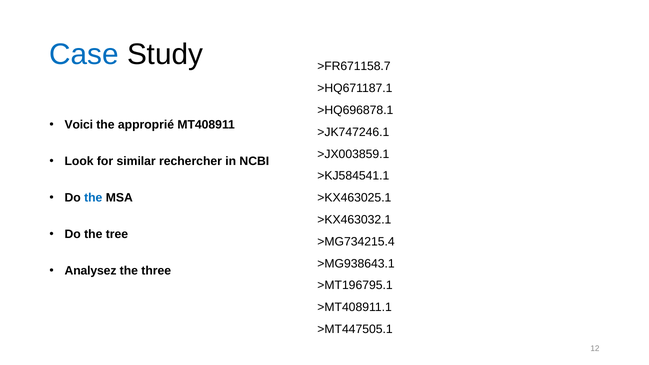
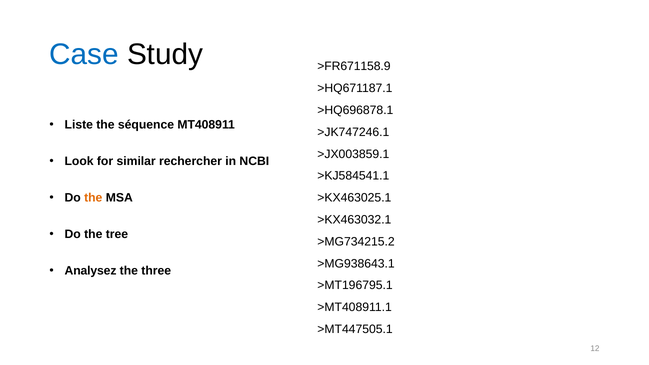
>FR671158.7: >FR671158.7 -> >FR671158.9 (354, 66)
Voici: Voici -> Liste (79, 125)
approprié: approprié -> séquence (146, 125)
the colour: blue -> orange (93, 198)
>MG734215.4: >MG734215.4 -> >MG734215.2 (356, 242)
